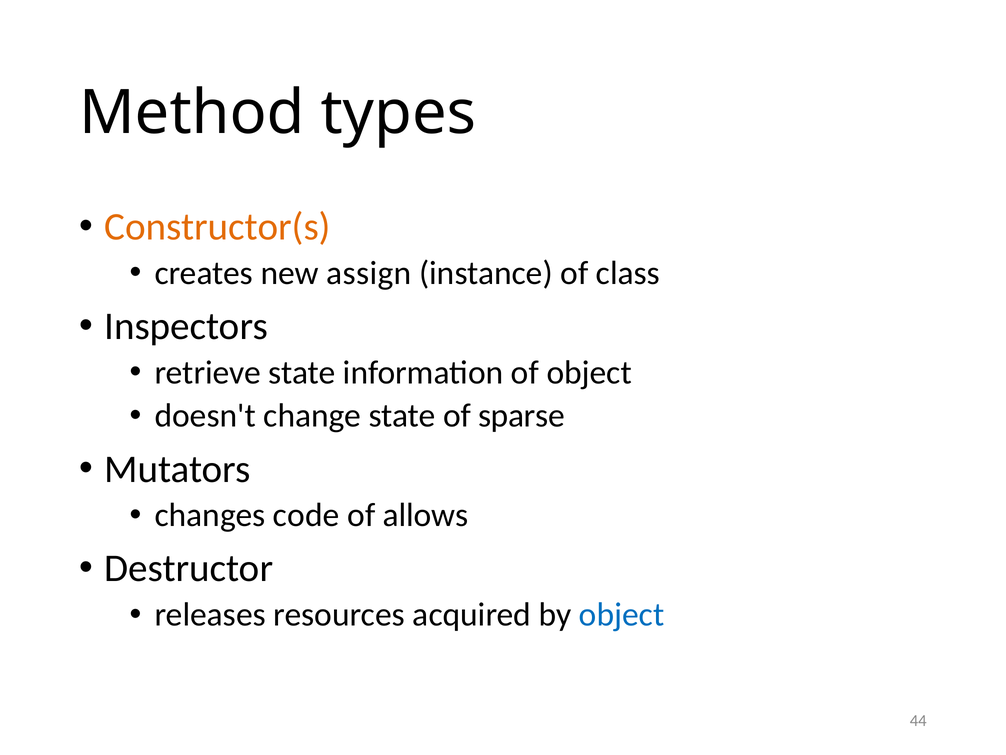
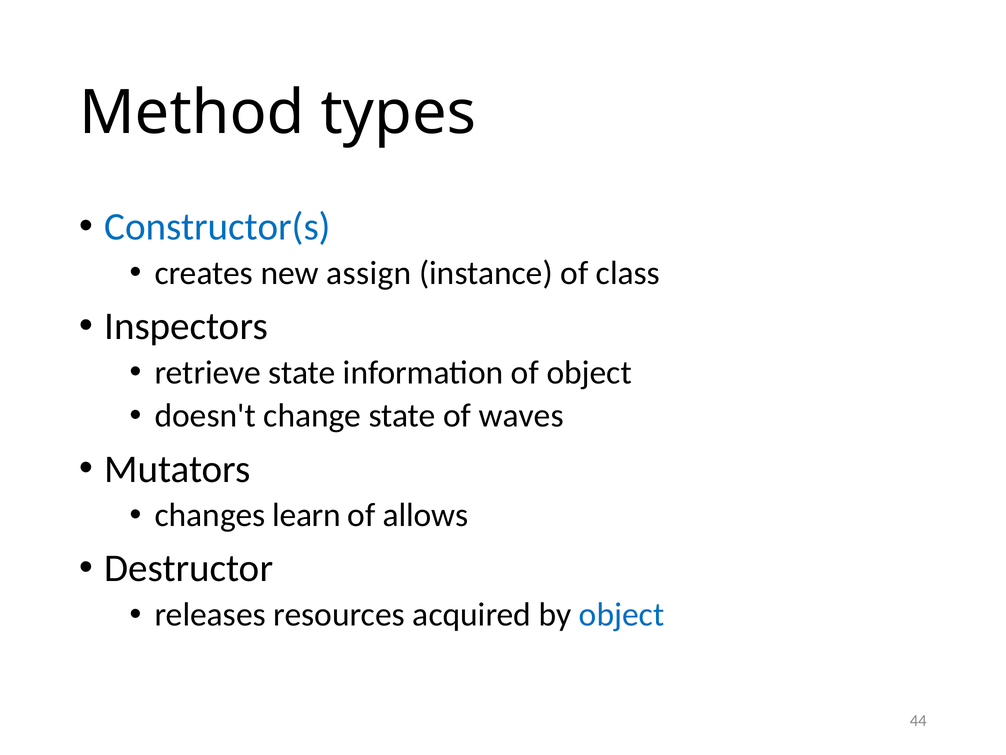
Constructor(s colour: orange -> blue (217, 227)
sparse: sparse -> waves (521, 416)
code: code -> learn (307, 515)
